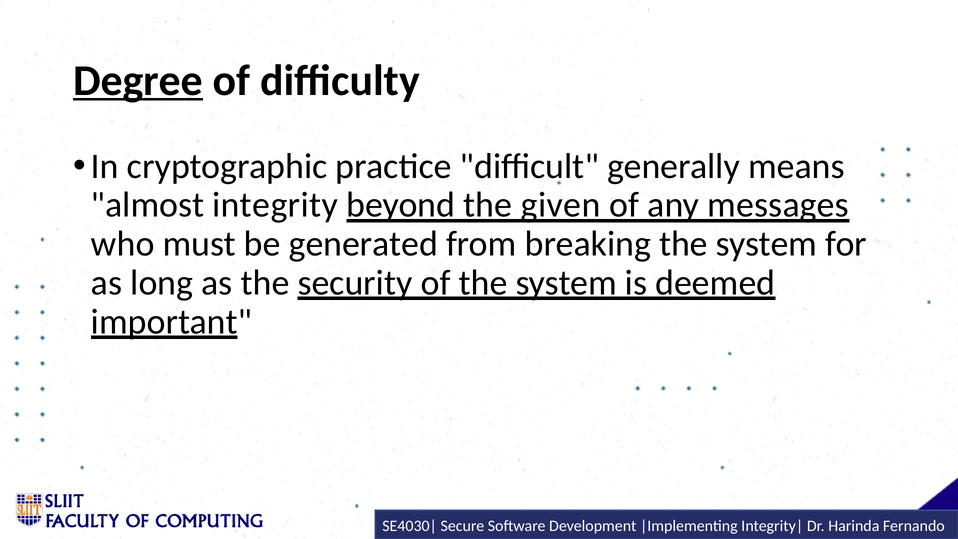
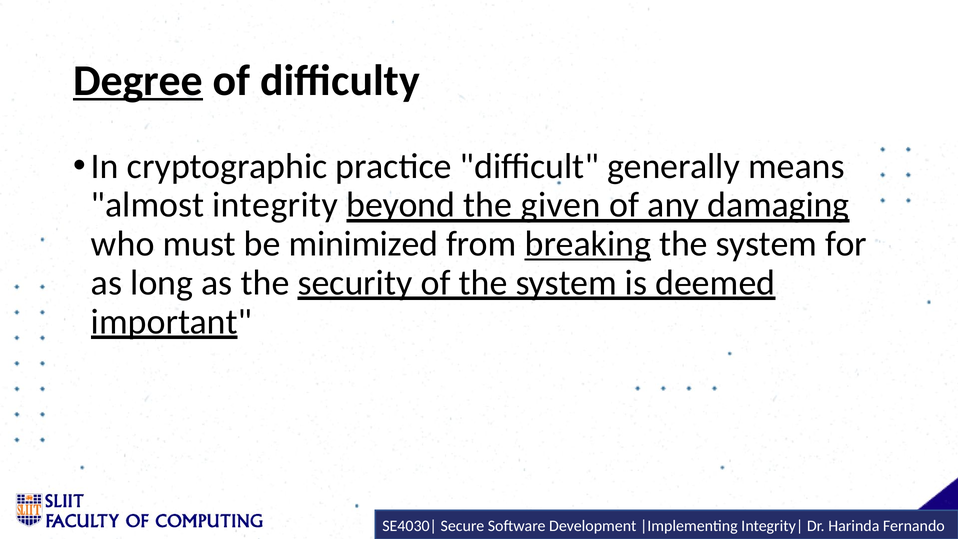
messages: messages -> damaging (778, 205)
generated: generated -> minimized (363, 244)
breaking underline: none -> present (588, 244)
